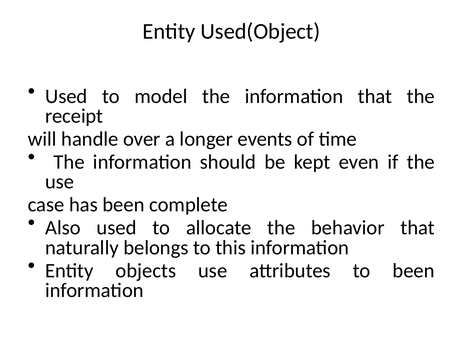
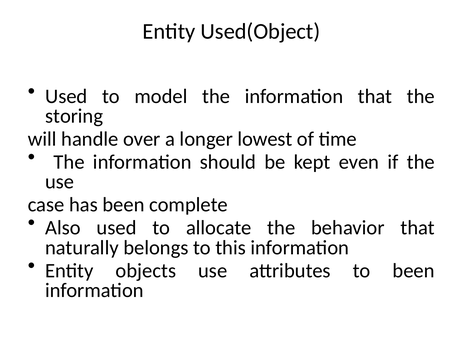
receipt: receipt -> storing (74, 116)
events: events -> lowest (265, 139)
